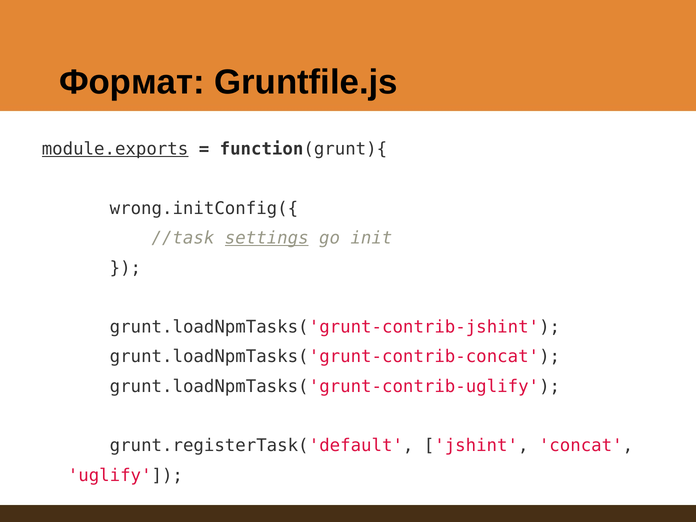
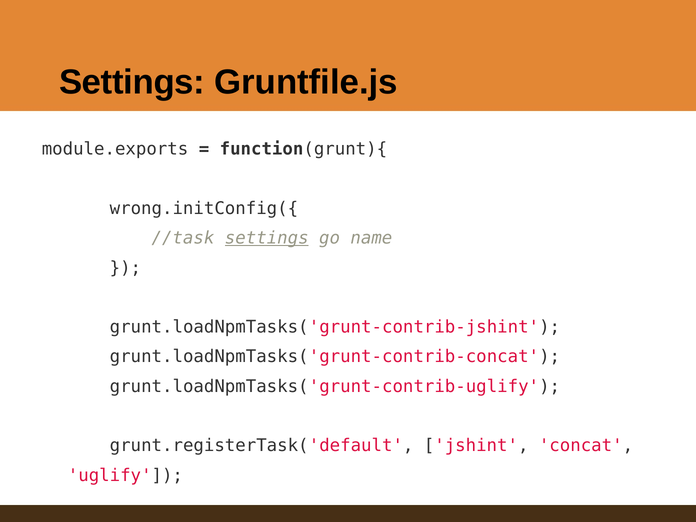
Формат: Формат -> Settings (132, 82)
module.exports underline: present -> none (115, 149)
init: init -> name (371, 238)
